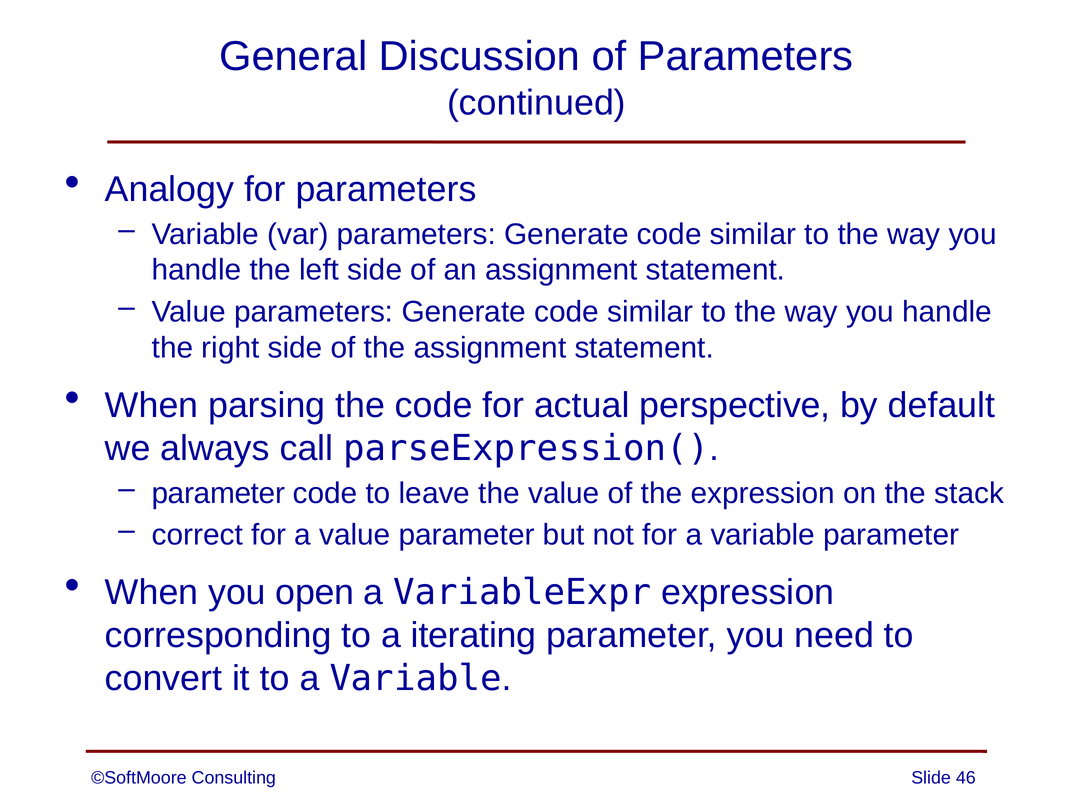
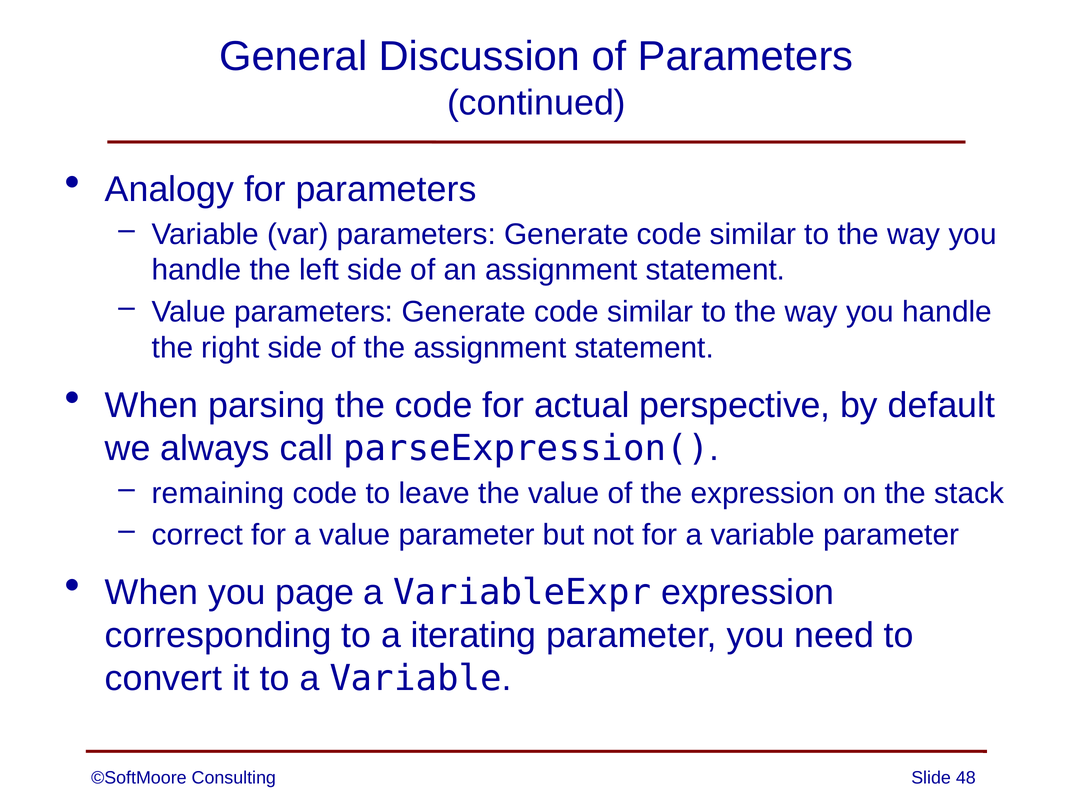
parameter: parameter -> remaining (218, 493)
open: open -> page (315, 592)
46: 46 -> 48 (966, 777)
